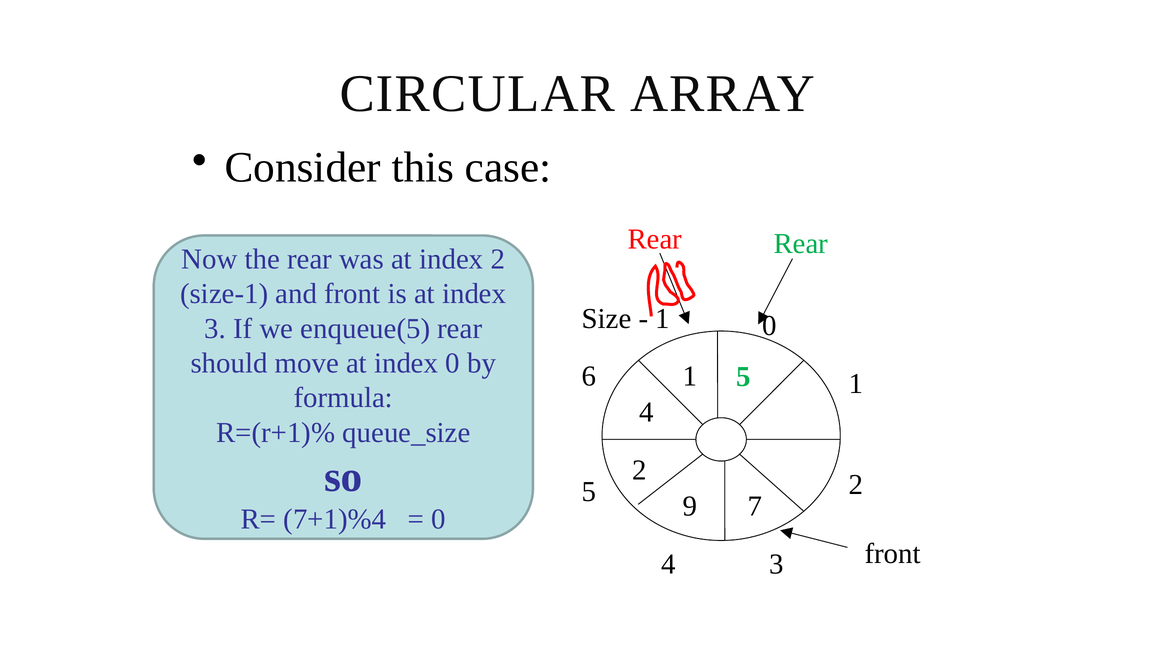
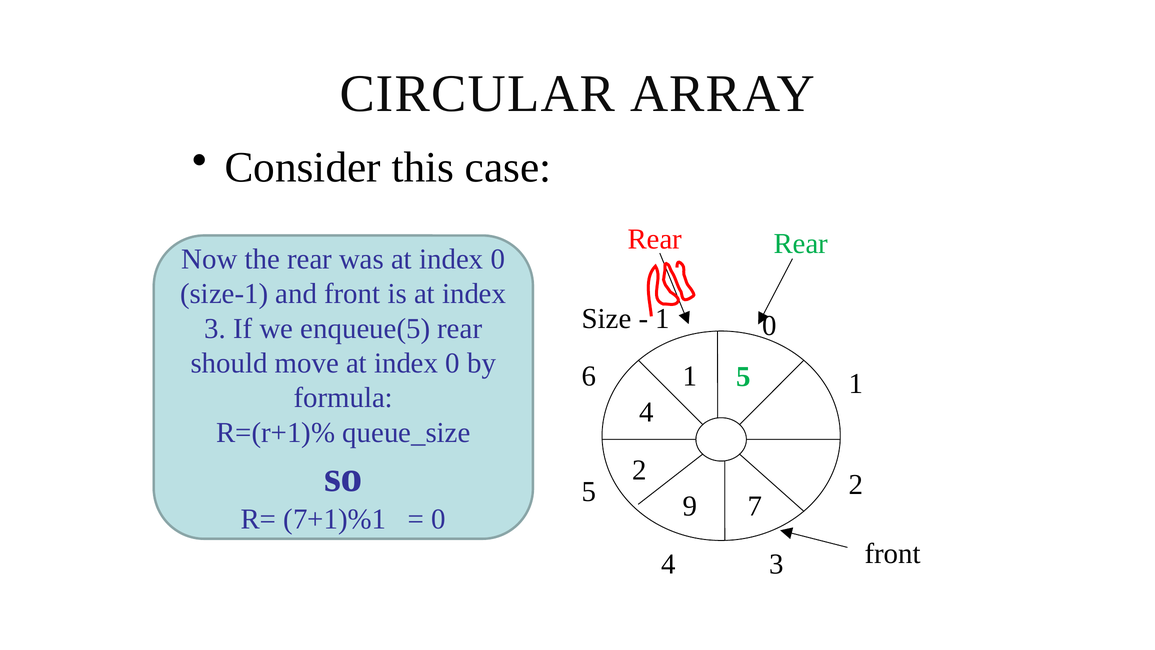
was at index 2: 2 -> 0 (498, 259)
7+1)%4: 7+1)%4 -> 7+1)%1 (335, 519)
